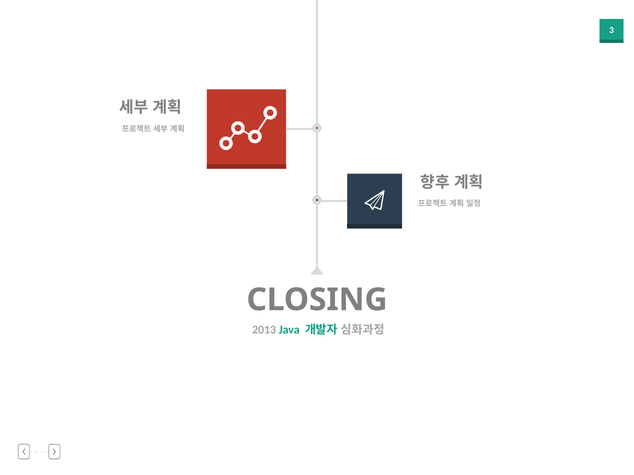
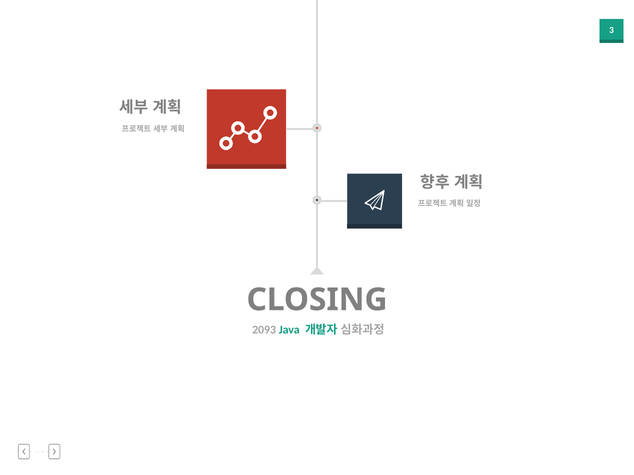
2013: 2013 -> 2093 (264, 330)
